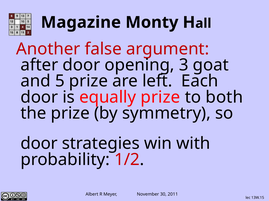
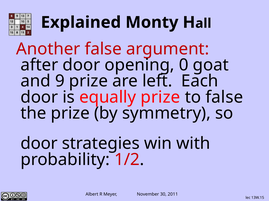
Magazine: Magazine -> Explained (81, 22)
3: 3 -> 0 (184, 65)
5: 5 -> 9 (60, 81)
to both: both -> false (224, 98)
